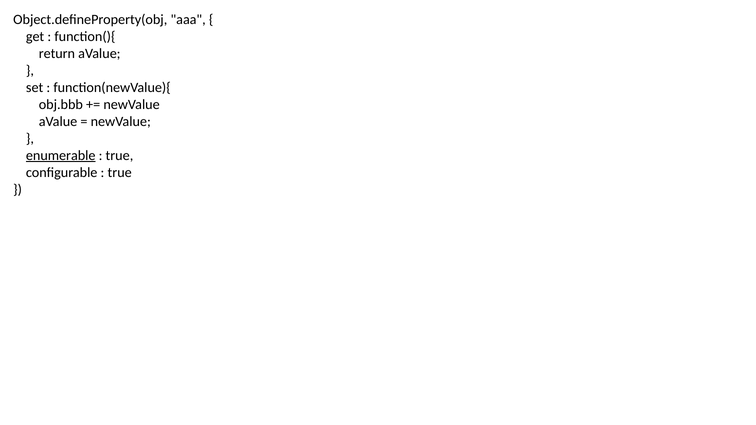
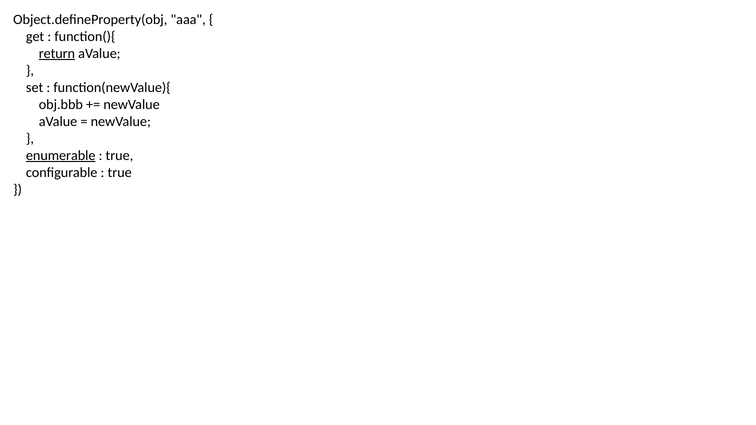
return underline: none -> present (57, 53)
